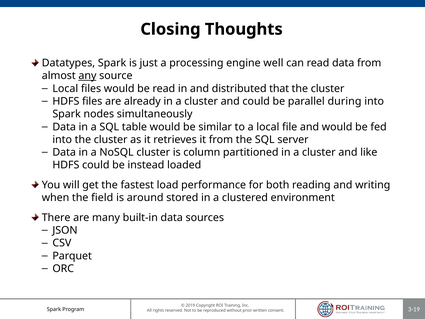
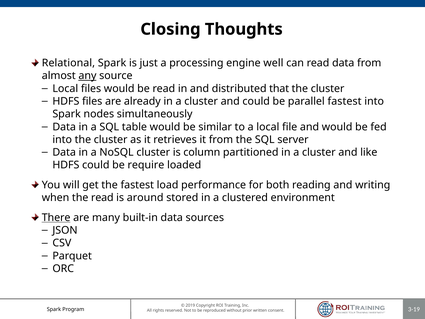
Datatypes: Datatypes -> Relational (68, 63)
parallel during: during -> fastest (345, 101)
instead: instead -> require (146, 165)
the field: field -> read (102, 198)
There underline: none -> present (56, 217)
